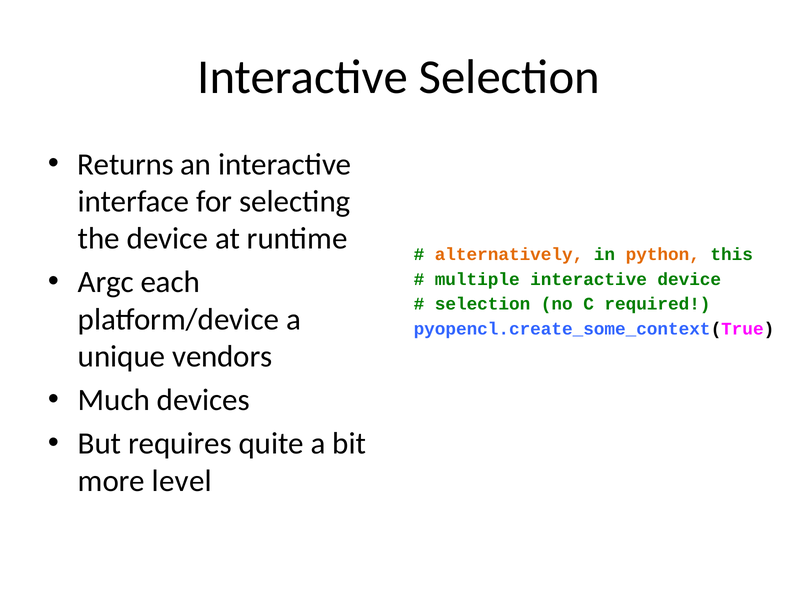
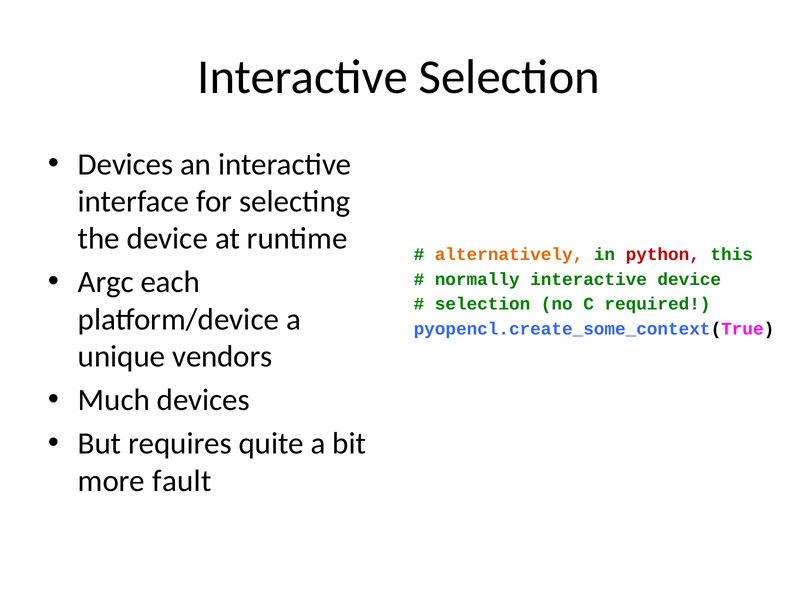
Returns: Returns -> Devices (125, 164)
python colour: orange -> red (663, 255)
multiple: multiple -> normally (477, 279)
level: level -> fault (182, 481)
